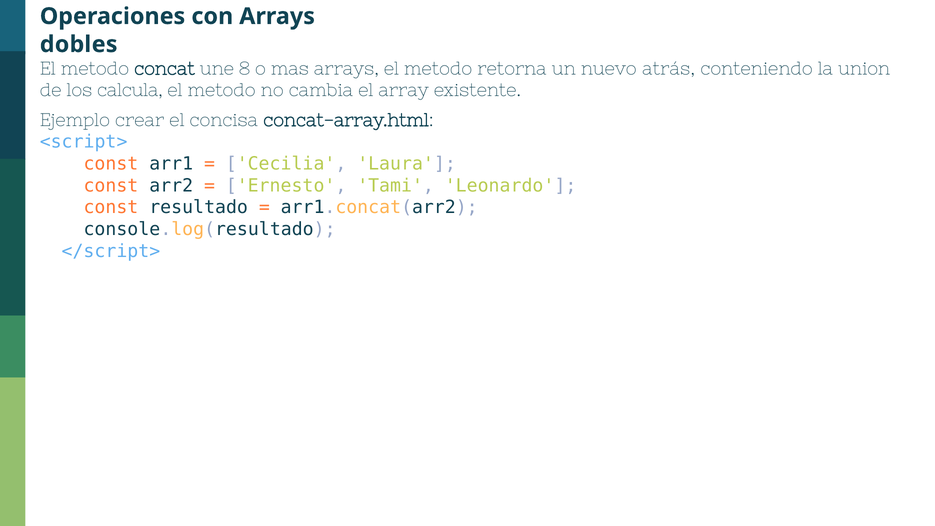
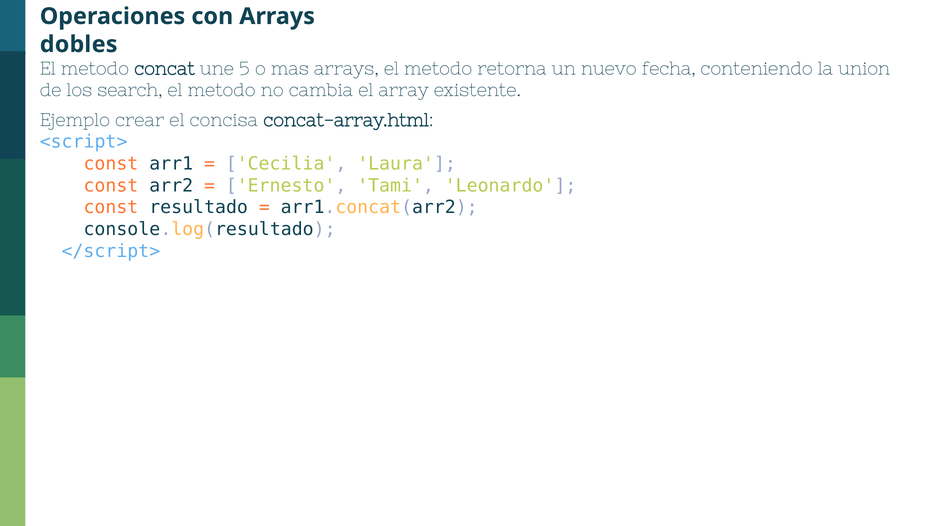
8: 8 -> 5 (244, 69)
atrás: atrás -> fecha (669, 69)
calcula: calcula -> search (130, 90)
